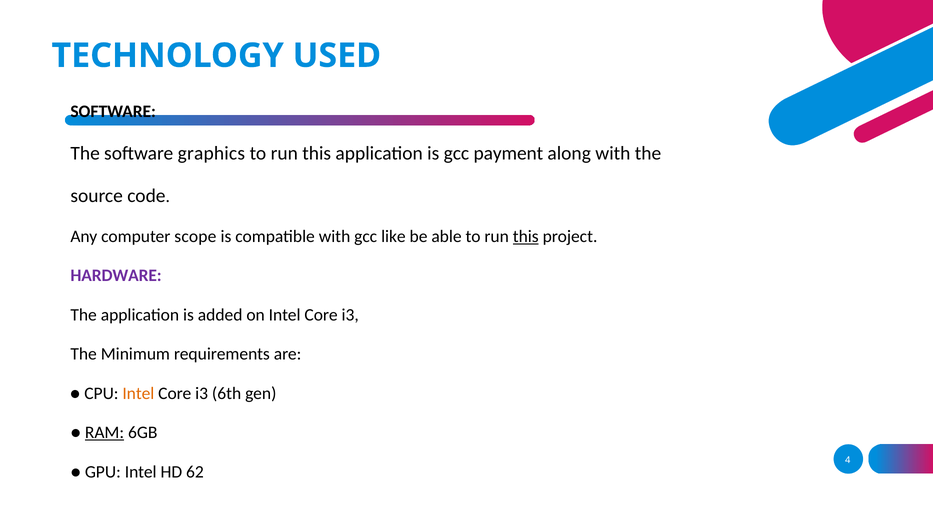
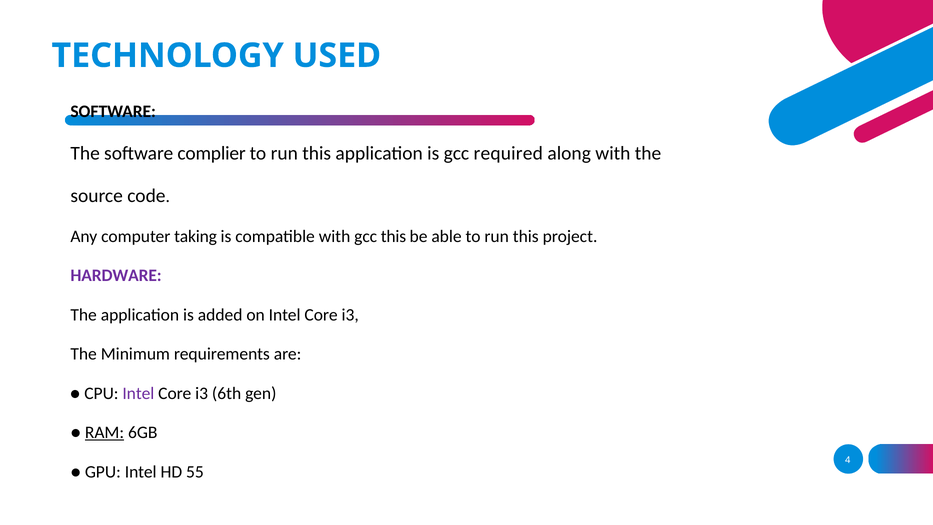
graphics: graphics -> complier (212, 153)
payment: payment -> required (508, 153)
scope: scope -> taking (196, 236)
gcc like: like -> this (393, 236)
this underline: present -> none (526, 236)
Intel colour: orange -> purple (138, 393)
62: 62 -> 55 (195, 472)
